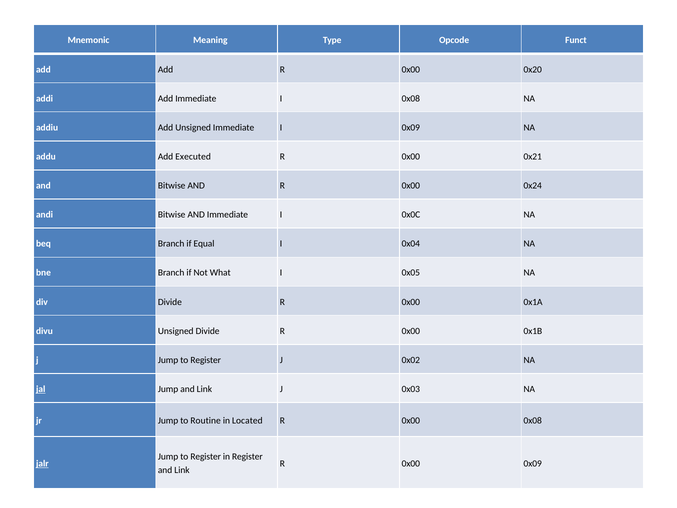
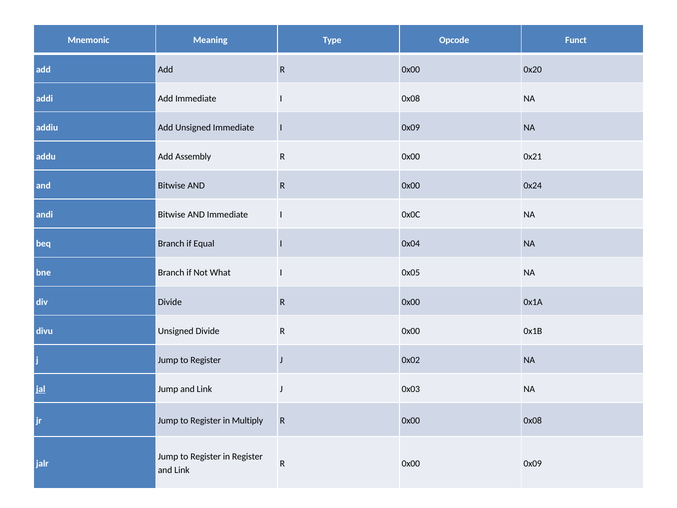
Executed: Executed -> Assembly (193, 157)
jr Jump to Routine: Routine -> Register (206, 420)
Located: Located -> Multiply (247, 420)
jalr underline: present -> none (42, 463)
